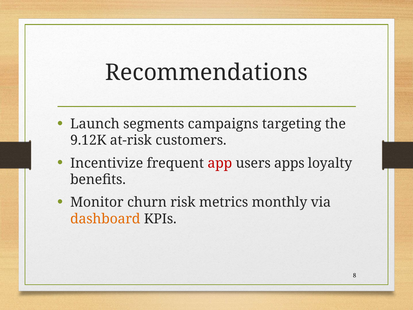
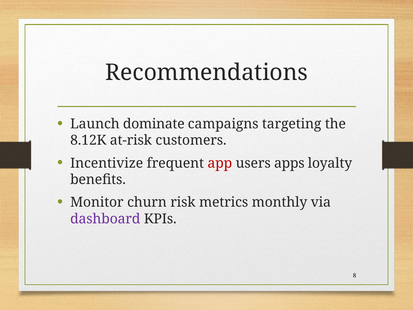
segments: segments -> dominate (154, 124)
9.12K: 9.12K -> 8.12K (88, 140)
dashboard colour: orange -> purple (105, 219)
